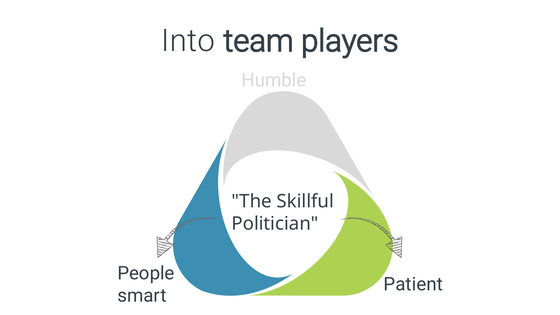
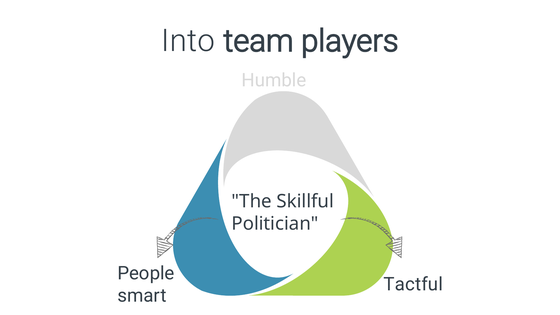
Patient: Patient -> Tactful (413, 285)
